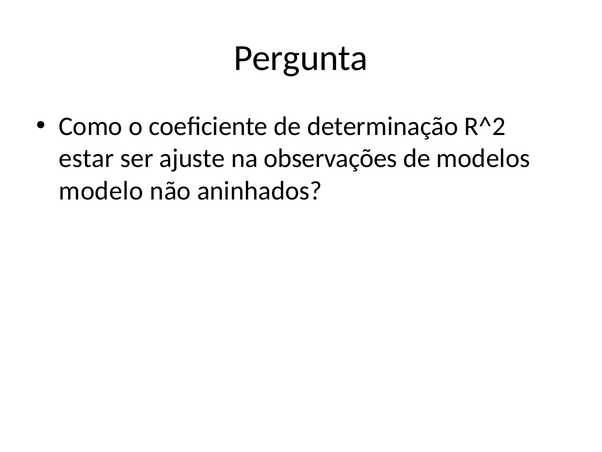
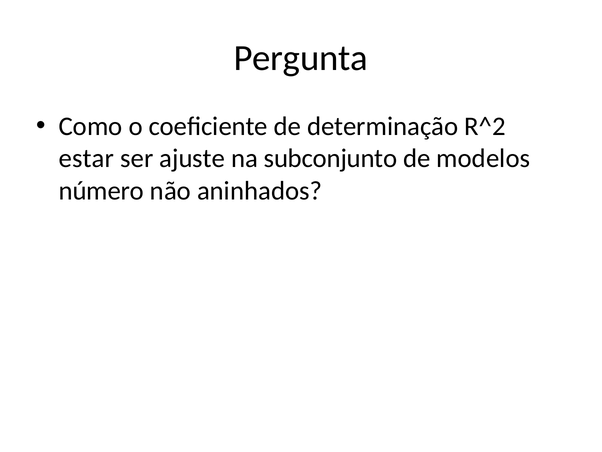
observações: observações -> subconjunto (331, 158)
modelo: modelo -> número (101, 191)
